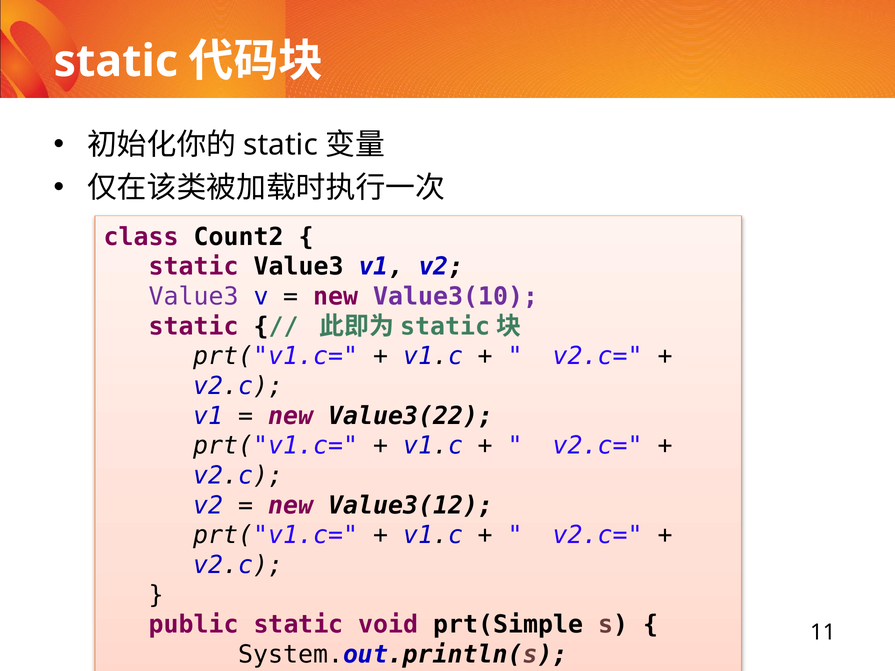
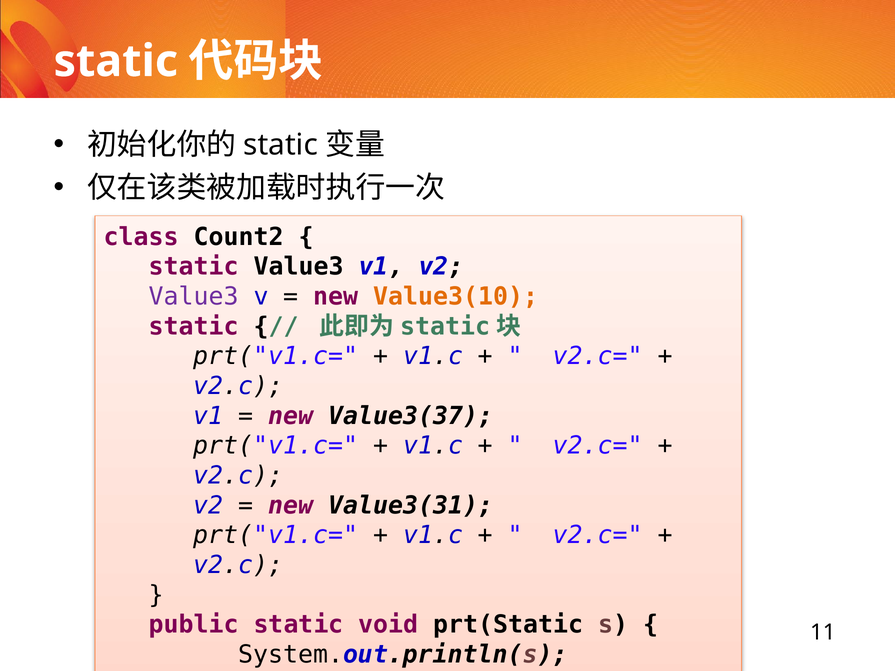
Value3(10 colour: purple -> orange (456, 297)
Value3(22: Value3(22 -> Value3(37 (411, 416)
Value3(12: Value3(12 -> Value3(31 (411, 505)
prt(Simple: prt(Simple -> prt(Static (508, 625)
